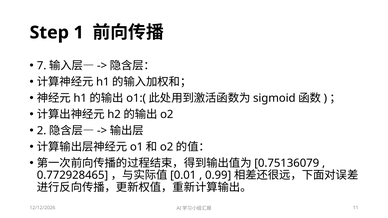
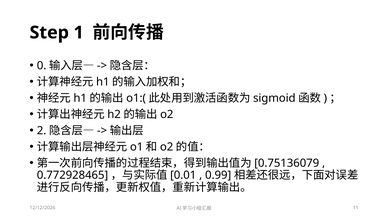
7: 7 -> 0 (42, 66)
